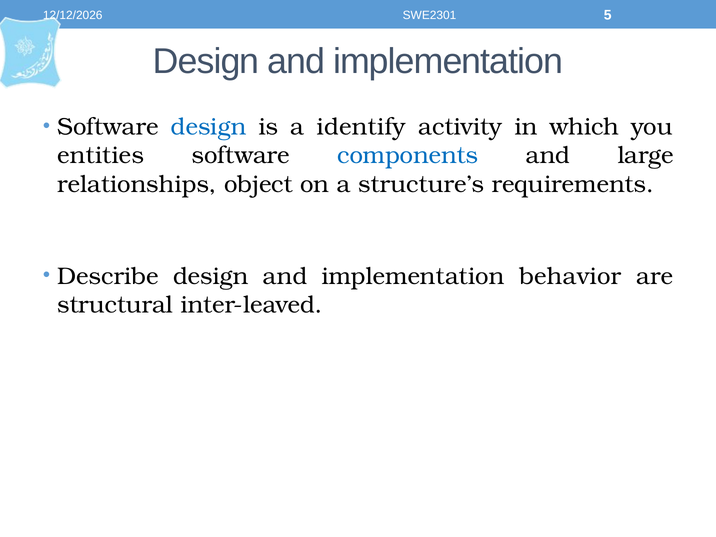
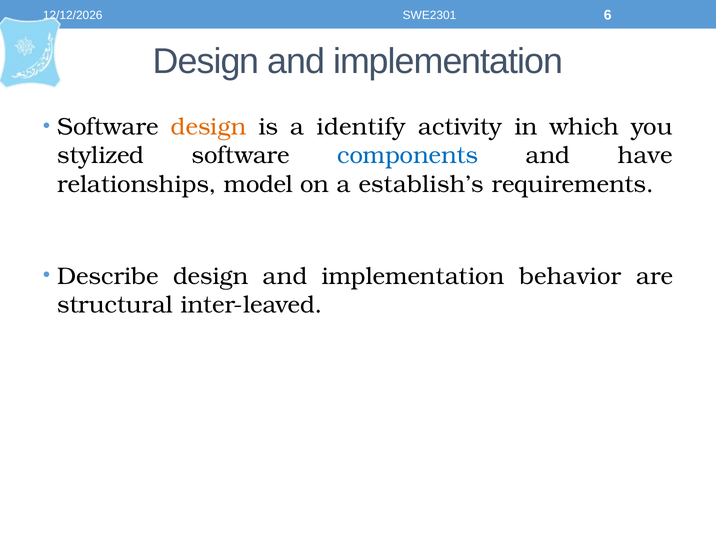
5: 5 -> 6 (608, 15)
design colour: blue -> orange (209, 127)
entities: entities -> stylized (101, 156)
large: large -> have (645, 156)
object: object -> model (258, 184)
structure’s: structure’s -> establish’s (421, 184)
